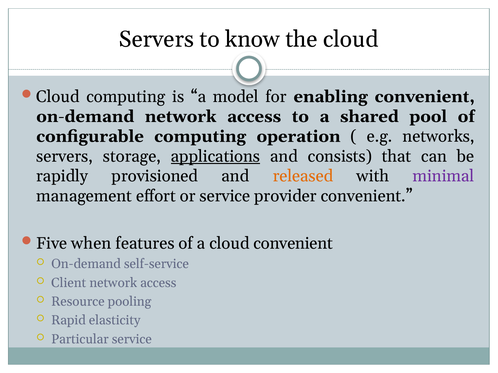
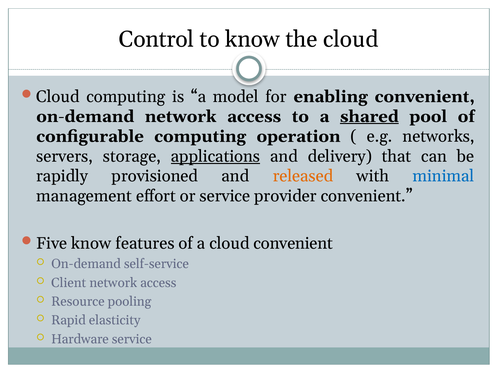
Servers: Servers -> Control (157, 39)
shared underline: none -> present (369, 117)
consists: consists -> delivery (340, 157)
minimal colour: purple -> blue (443, 176)
Five when: when -> know (91, 244)
Particular: Particular -> Hardware (80, 340)
